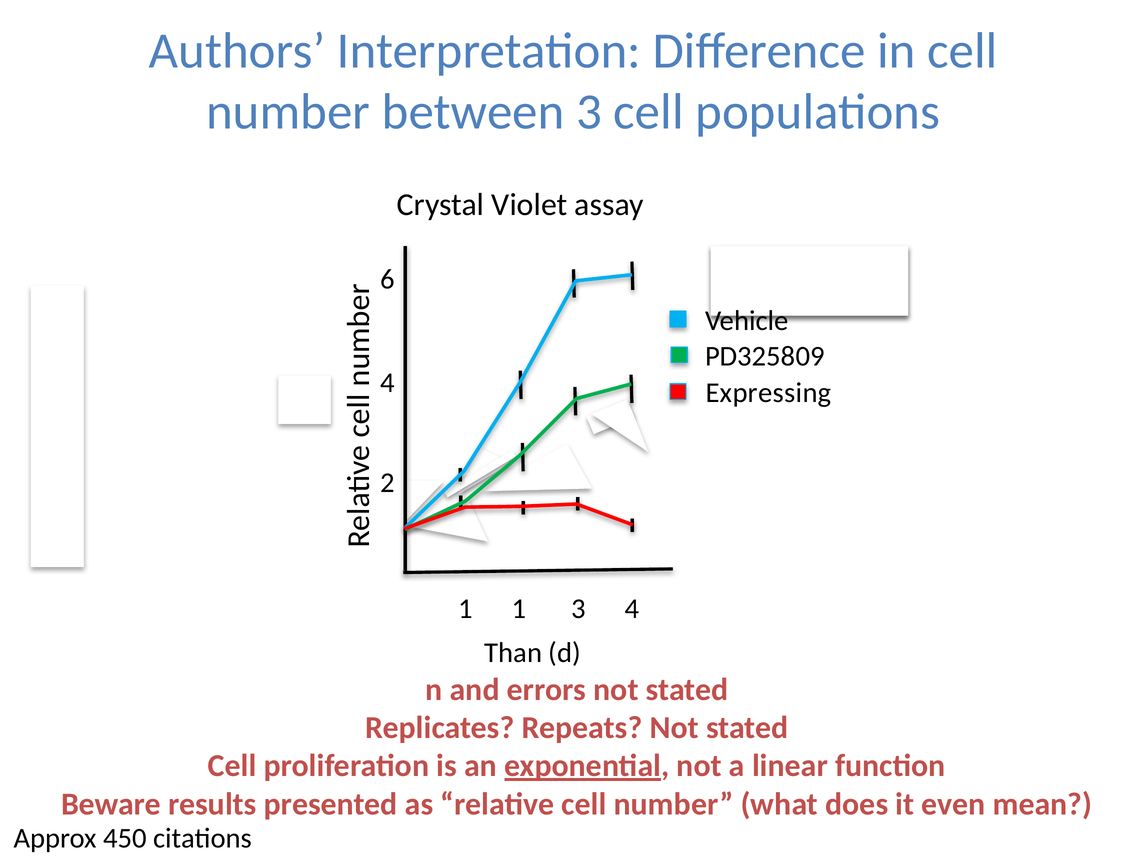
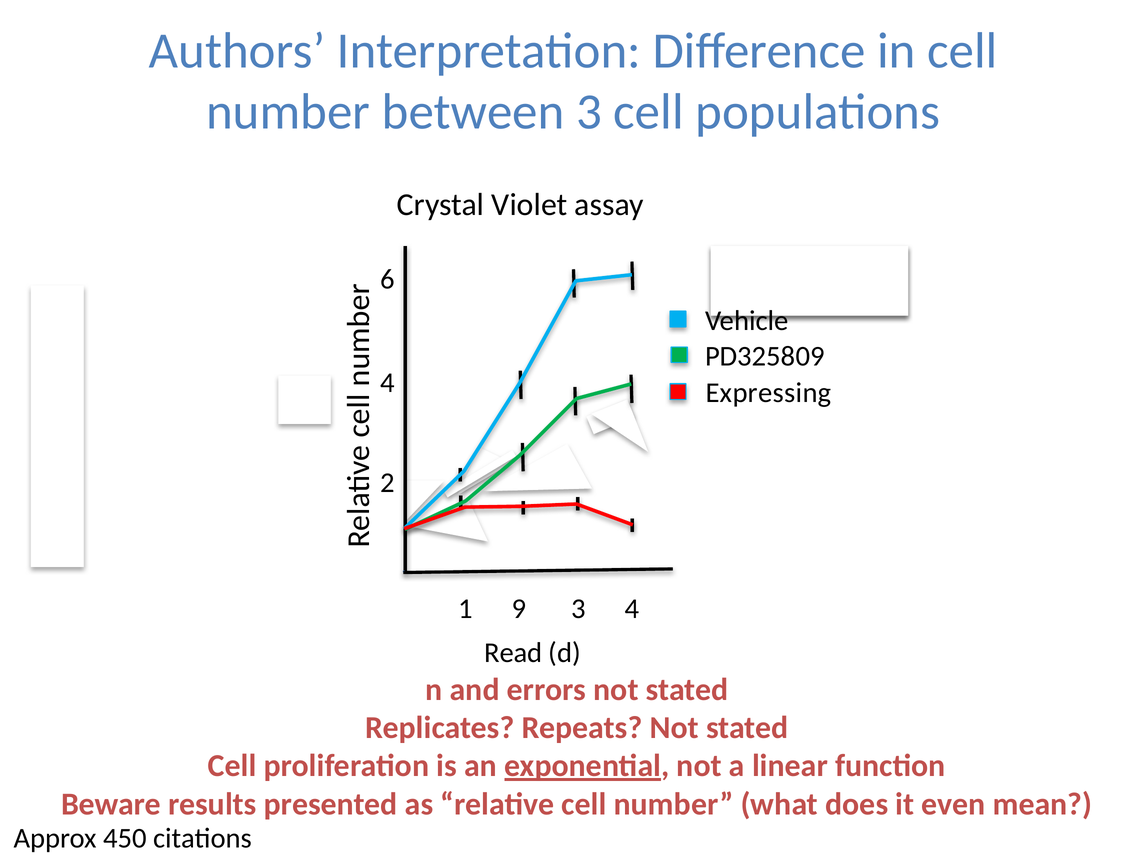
1 1: 1 -> 9 (519, 609)
Than: Than -> Read (513, 653)
